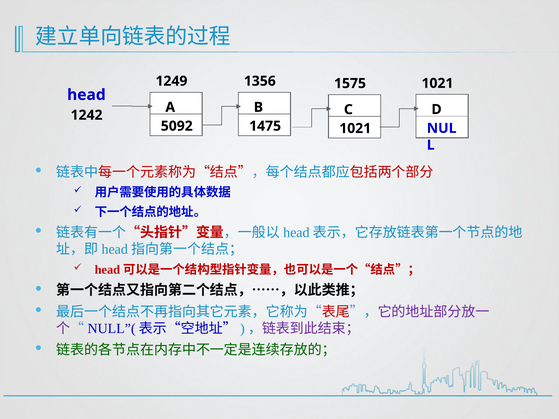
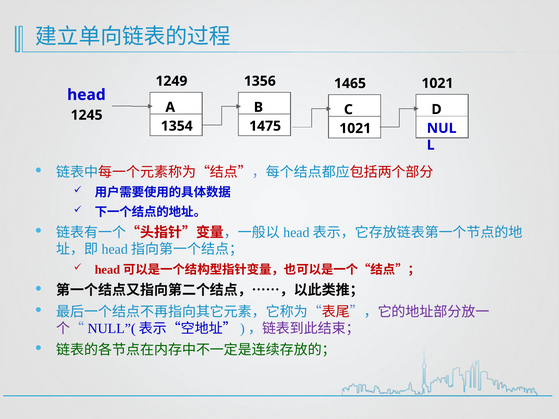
1575: 1575 -> 1465 (350, 83)
1242: 1242 -> 1245 (87, 115)
5092: 5092 -> 1354 (177, 126)
